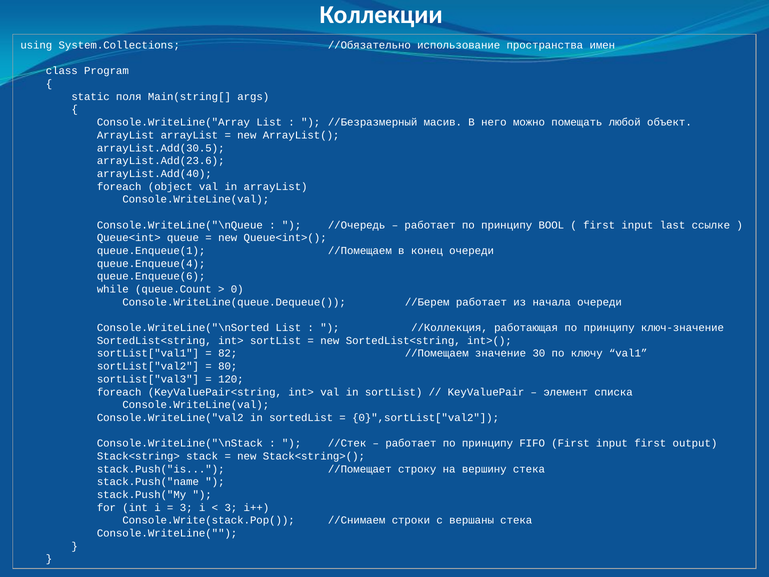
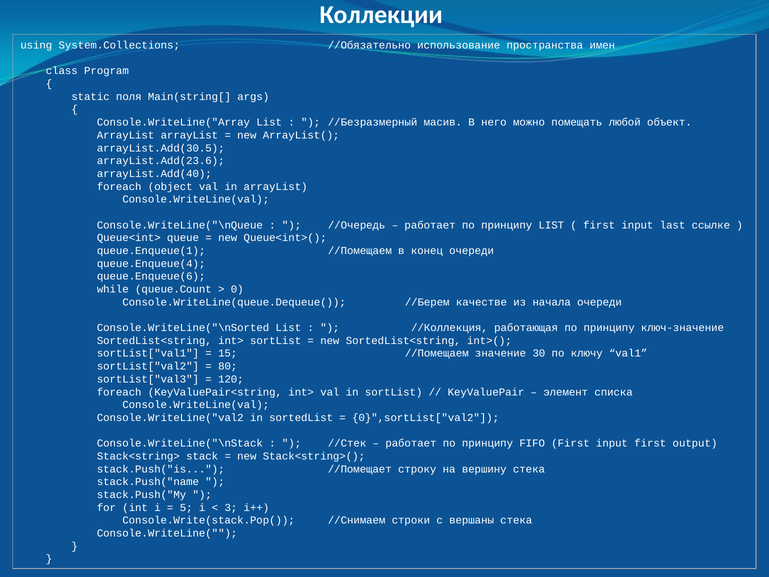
принципу BOOL: BOOL -> LIST (551, 225)
//Берем работает: работает -> качестве (481, 302)
82: 82 -> 15 (228, 353)
3: 3 -> 5 (186, 507)
